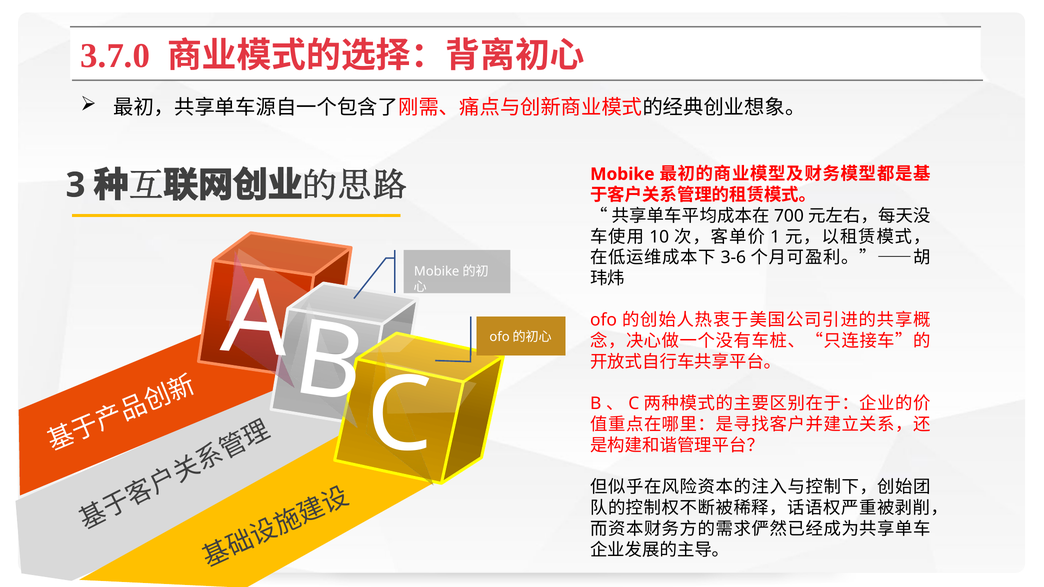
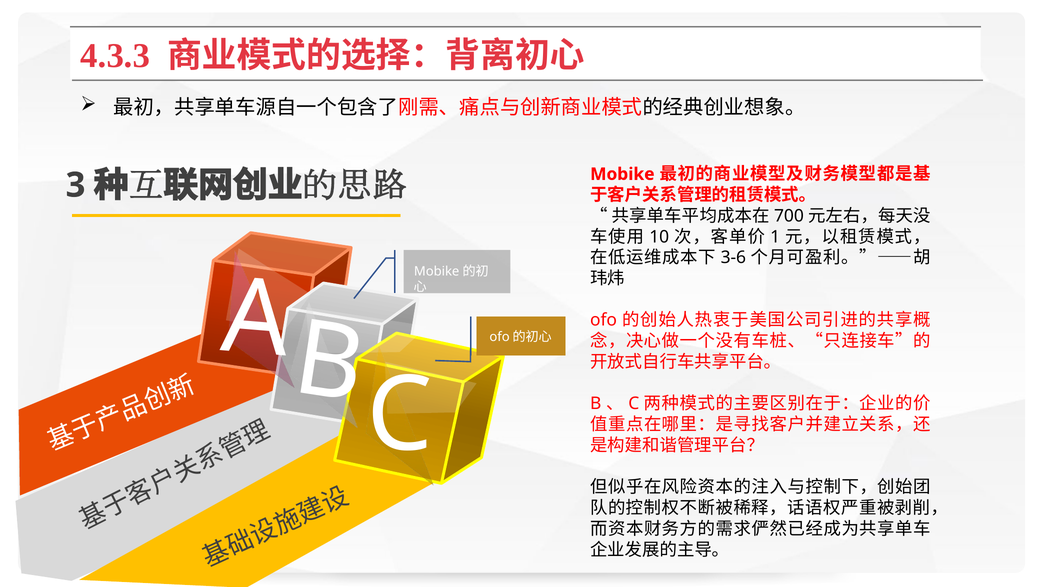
3.7.0: 3.7.0 -> 4.3.3 (115, 56)
